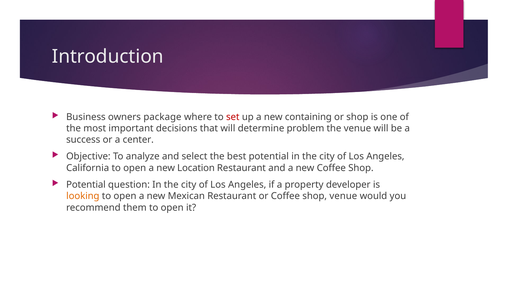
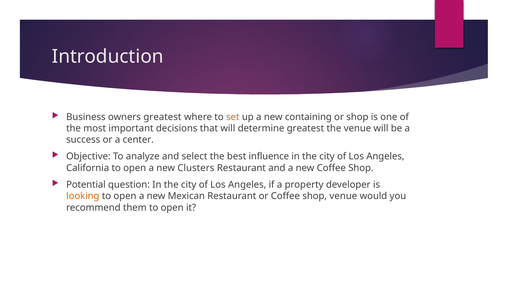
owners package: package -> greatest (162, 117)
set colour: red -> orange (233, 117)
determine problem: problem -> greatest (305, 128)
best potential: potential -> influence (269, 156)
Location: Location -> Clusters (196, 168)
